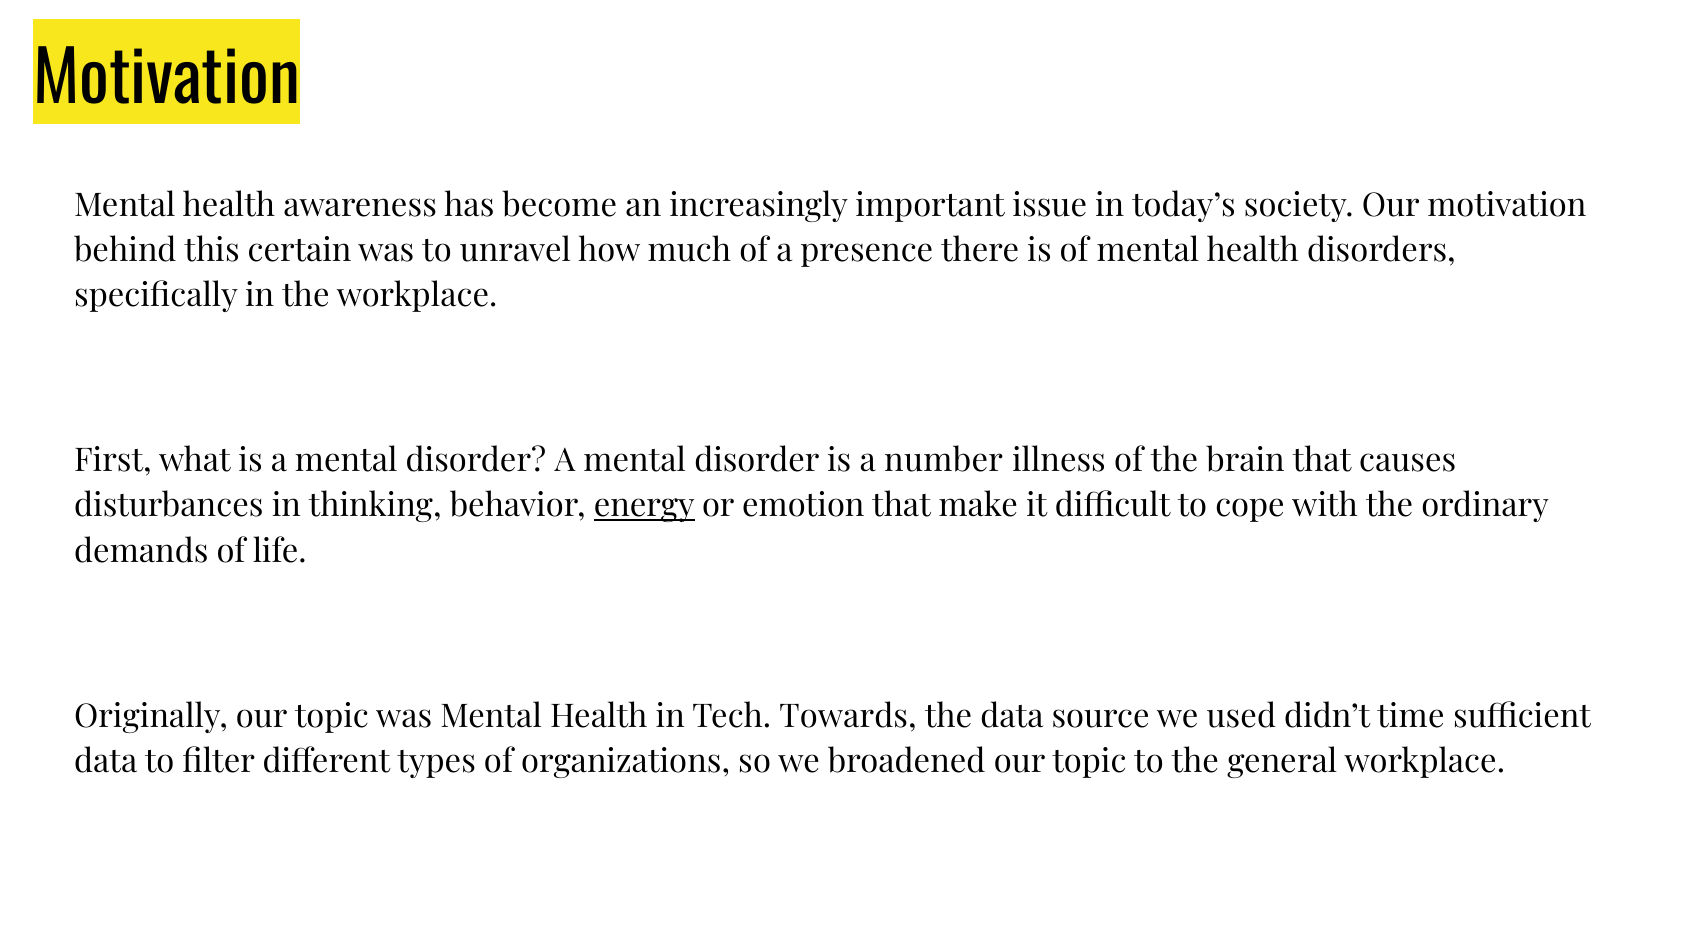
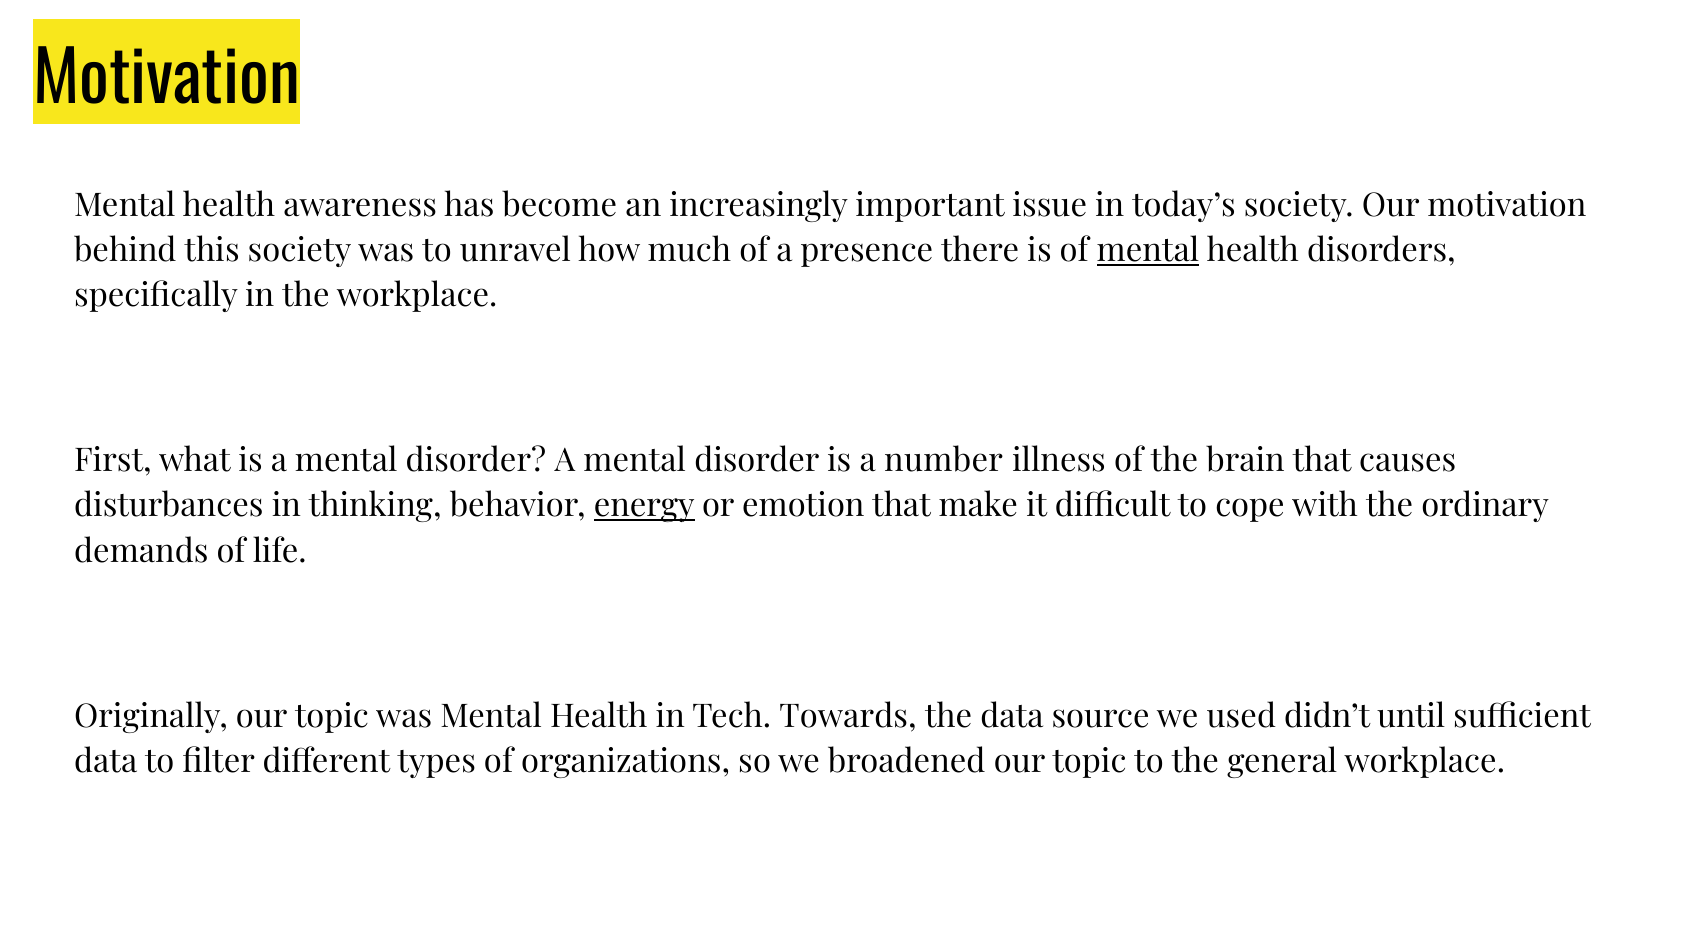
this certain: certain -> society (299, 251)
mental underline: none -> present (1148, 251)
time: time -> until (1411, 716)
